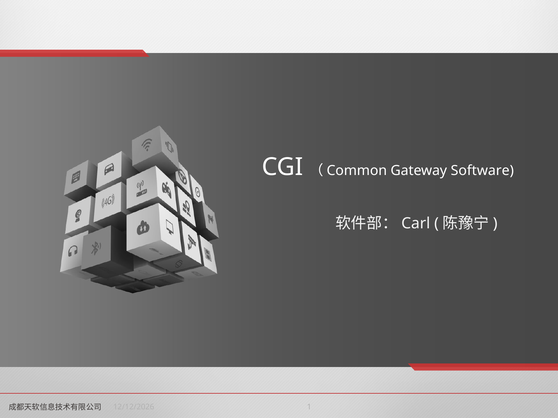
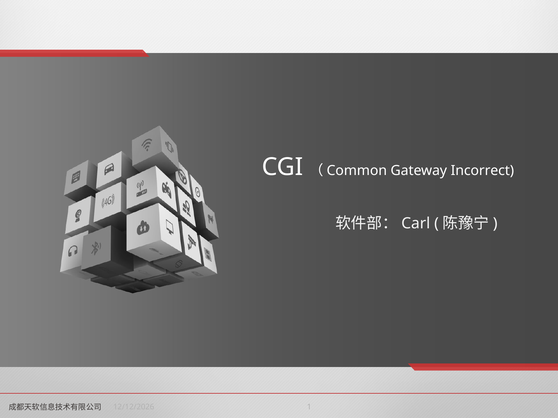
Software: Software -> Incorrect (482, 171)
